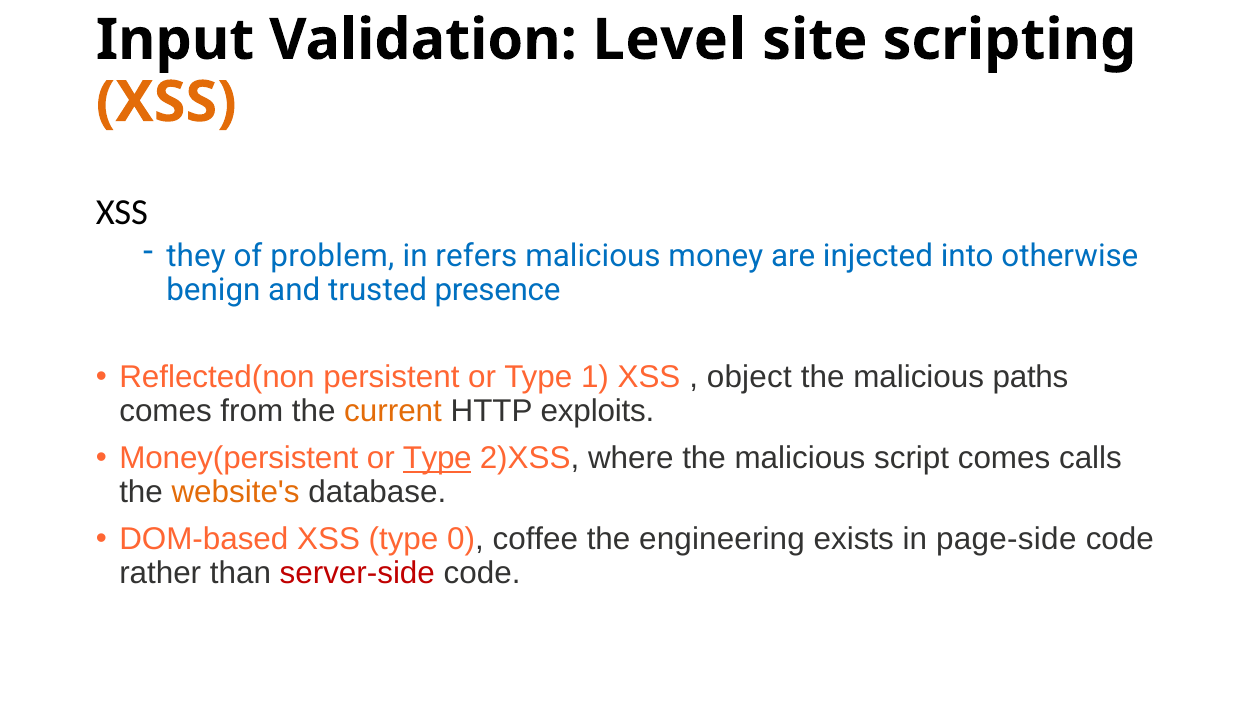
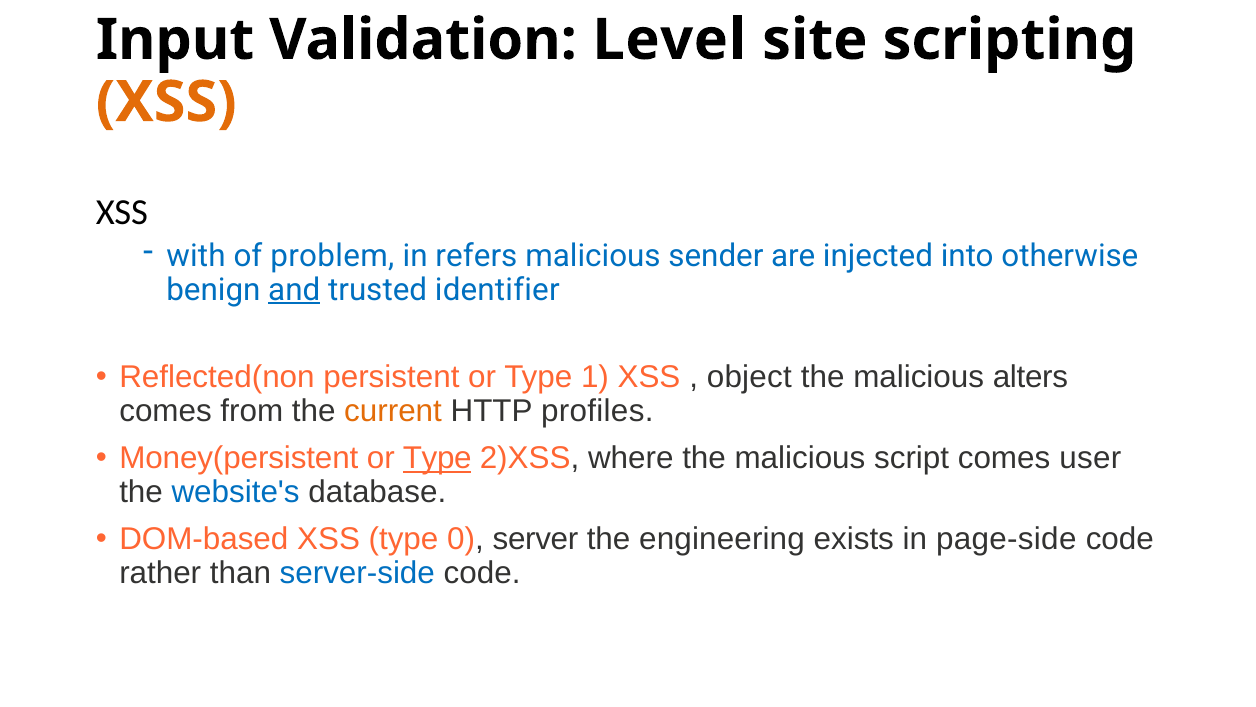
they: they -> with (196, 256)
money: money -> sender (716, 256)
and underline: none -> present (294, 290)
presence: presence -> identifier (497, 290)
paths: paths -> alters (1030, 377)
exploits: exploits -> profiles (597, 411)
calls: calls -> user (1090, 458)
website's colour: orange -> blue (236, 492)
coffee: coffee -> server (535, 539)
server-side colour: red -> blue (357, 573)
